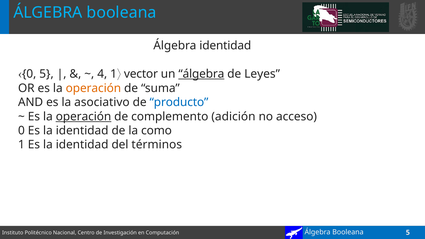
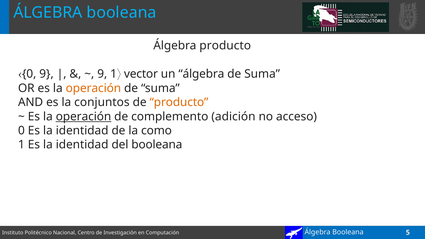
Álgebra identidad: identidad -> producto (225, 46)
0 5: 5 -> 9 (47, 74)
4: 4 -> 9 (102, 74)
álgebra underline: present -> none (201, 74)
Leyes: Leyes -> Suma (262, 74)
asociativo: asociativo -> conjuntos (102, 102)
producto colour: blue -> orange (179, 102)
del términos: términos -> booleana (157, 145)
